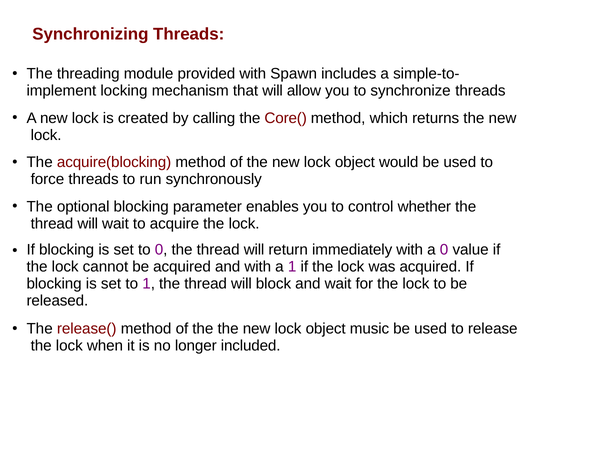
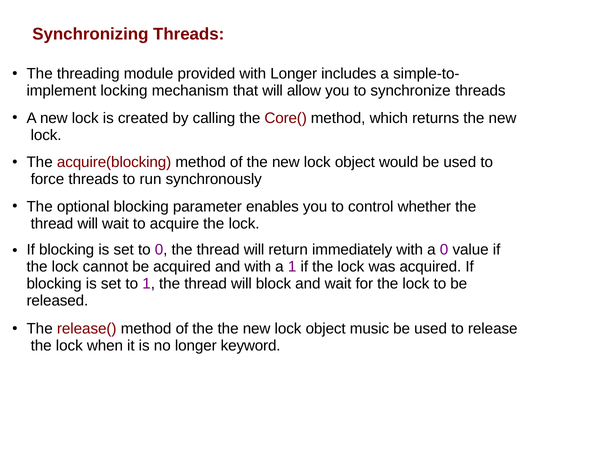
with Spawn: Spawn -> Longer (294, 74)
included: included -> keyword (251, 346)
